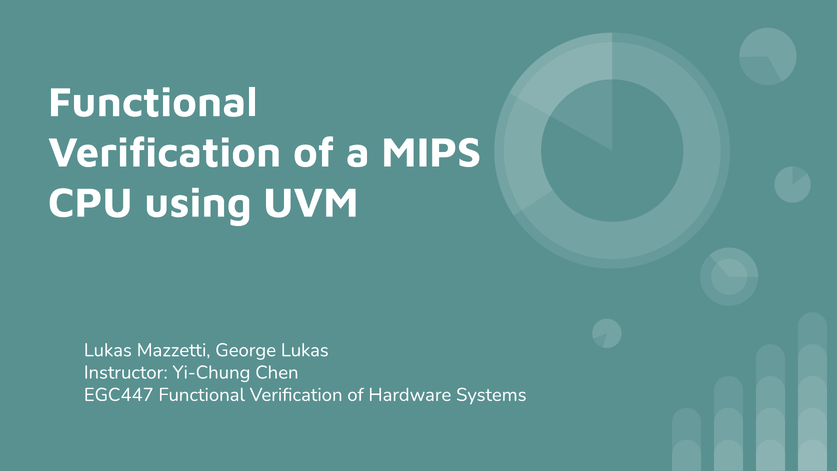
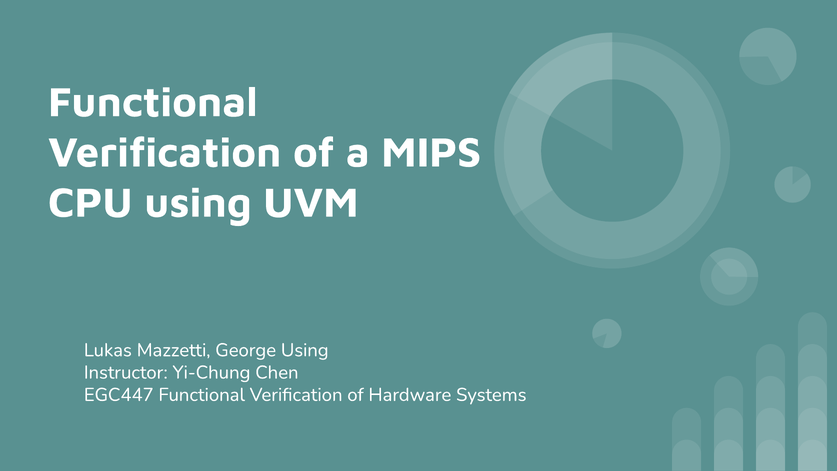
George Lukas: Lukas -> Using (305, 350)
